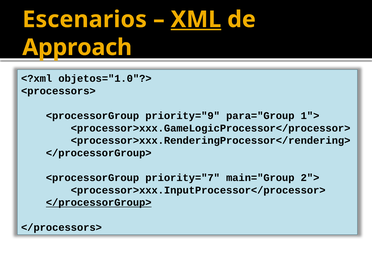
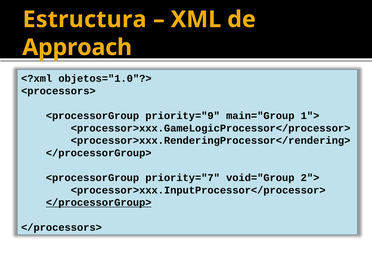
Escenarios: Escenarios -> Estructura (85, 19)
XML underline: present -> none (196, 19)
para="Group: para="Group -> main="Group (260, 116)
main="Group: main="Group -> void="Group (260, 178)
